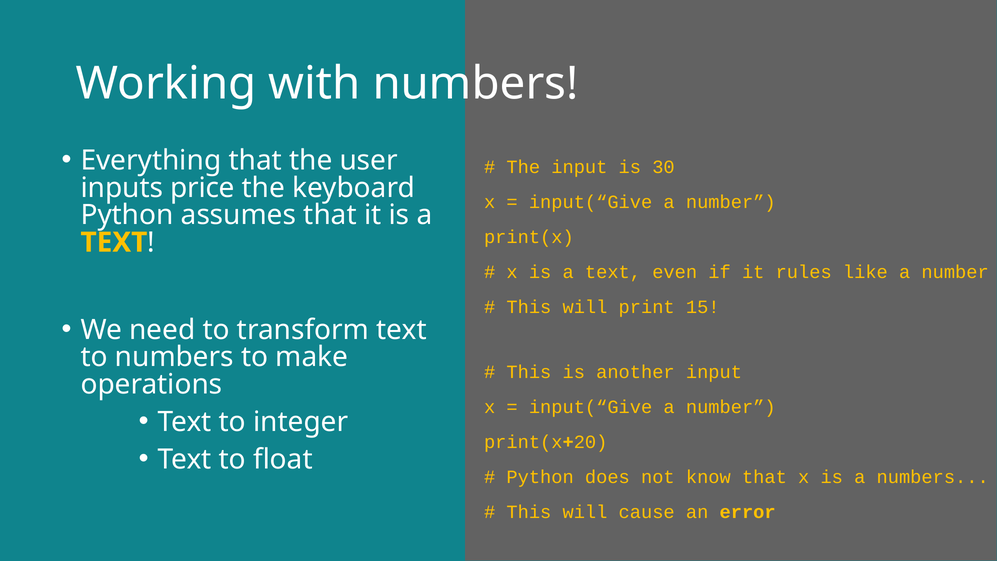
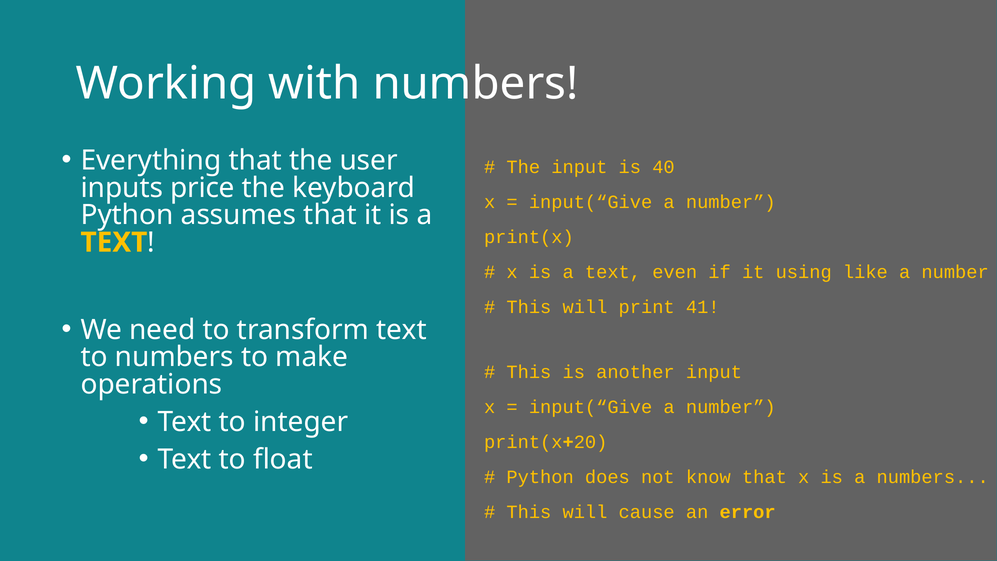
30: 30 -> 40 (663, 167)
rules: rules -> using (804, 272)
15: 15 -> 41 (703, 307)
